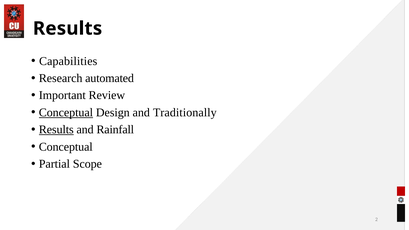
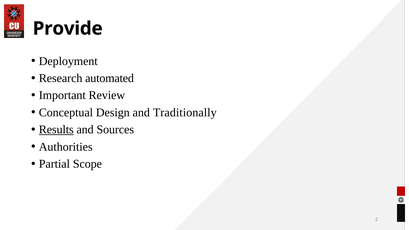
Results: Results -> Provide (68, 28)
Capabilities: Capabilities -> Deployment (68, 61)
Conceptual underline: present -> none (66, 113)
Rainfall: Rainfall -> Sources (115, 130)
Conceptual: Conceptual -> Authorities (66, 147)
